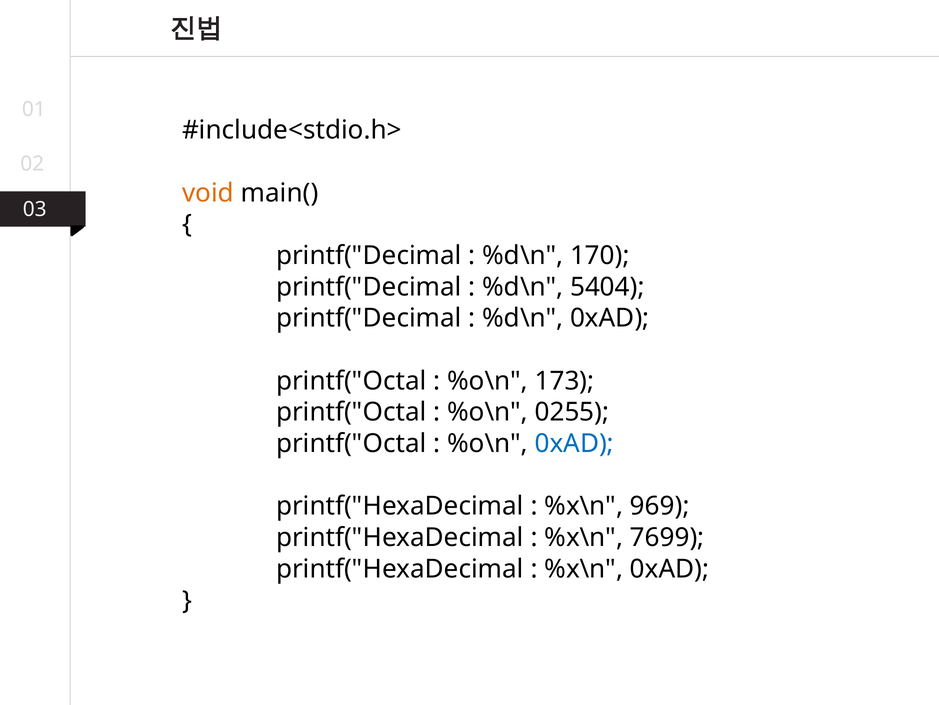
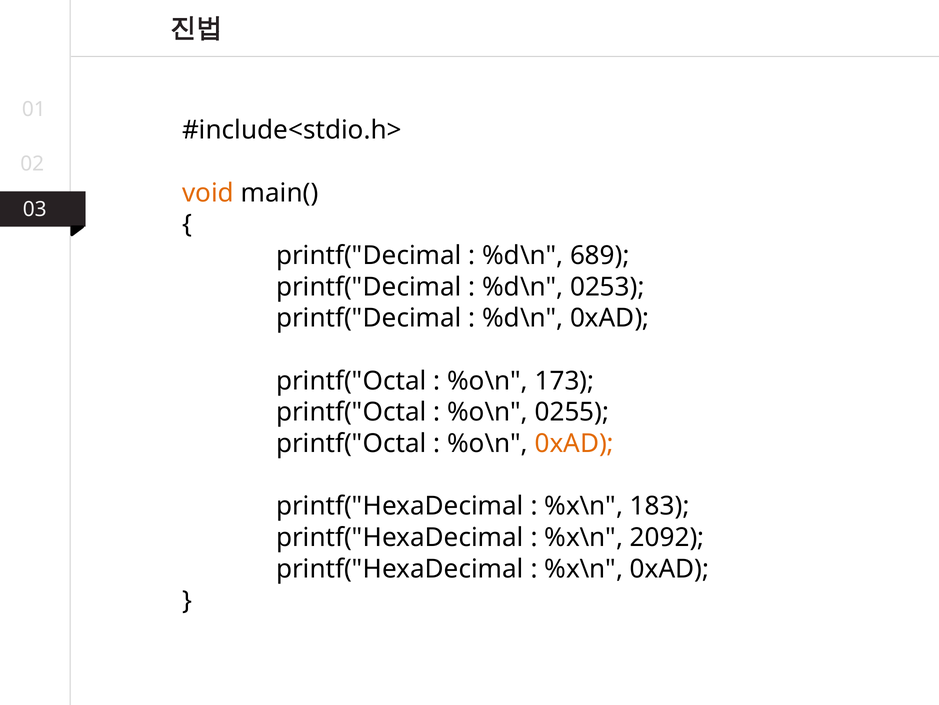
170: 170 -> 689 (600, 255)
5404: 5404 -> 0253 (607, 287)
0xAD colour: blue -> orange (574, 443)
969: 969 -> 183 (660, 506)
7699: 7699 -> 2092 (667, 537)
